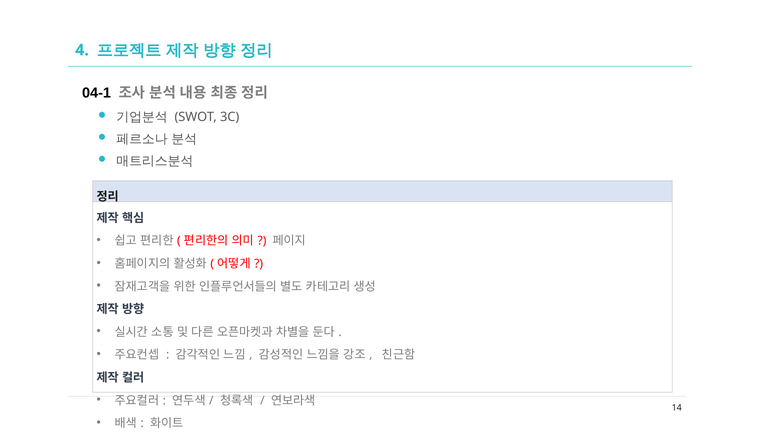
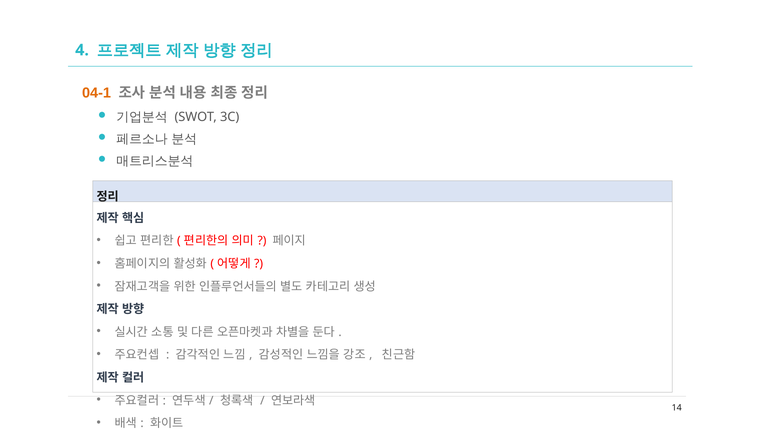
04-1 colour: black -> orange (97, 93)
